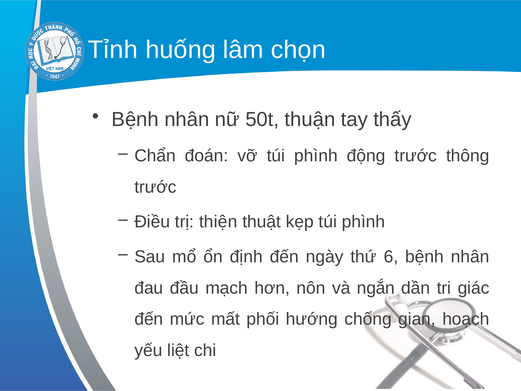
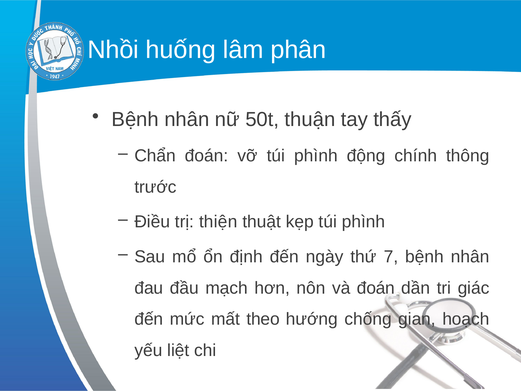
Tỉnh: Tỉnh -> Nhồi (113, 50)
chọn: chọn -> phân (298, 50)
động trước: trước -> chính (416, 156)
6: 6 -> 7 (391, 257)
và ngắn: ngắn -> đoán (376, 288)
phối: phối -> theo (263, 319)
